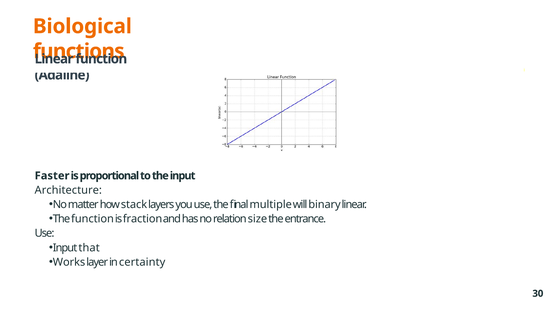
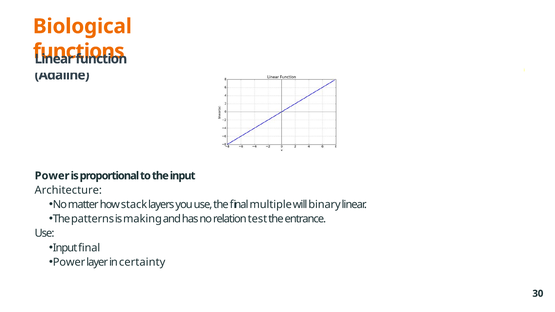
Faster: Faster -> Power (52, 176)
The function: function -> patterns (93, 219)
fraction: fraction -> making (143, 219)
size: size -> test (257, 219)
Input that: that -> final (89, 248)
Works: Works -> Power (69, 262)
